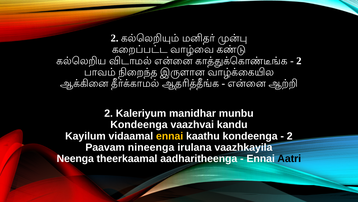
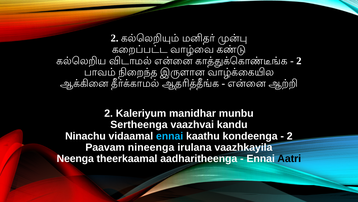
Kondeenga: Kondeenga -> Sertheenga (139, 124)
Kayilum: Kayilum -> Ninachu (85, 136)
ennai colour: yellow -> light blue (170, 136)
